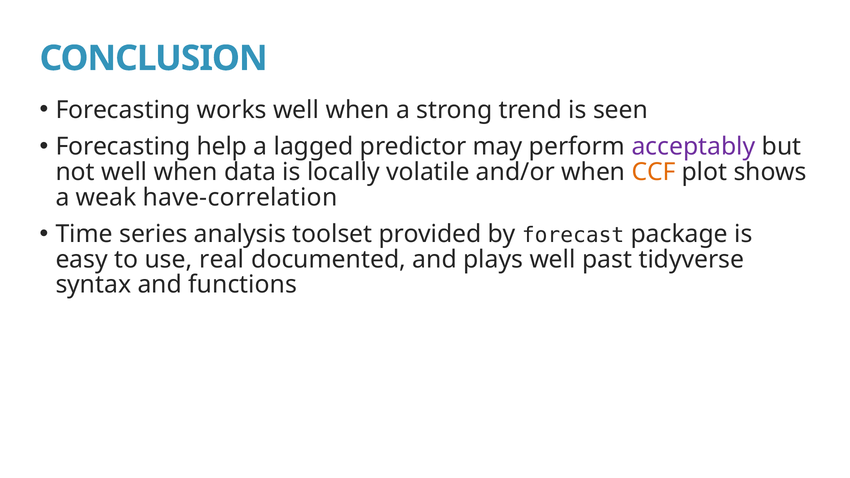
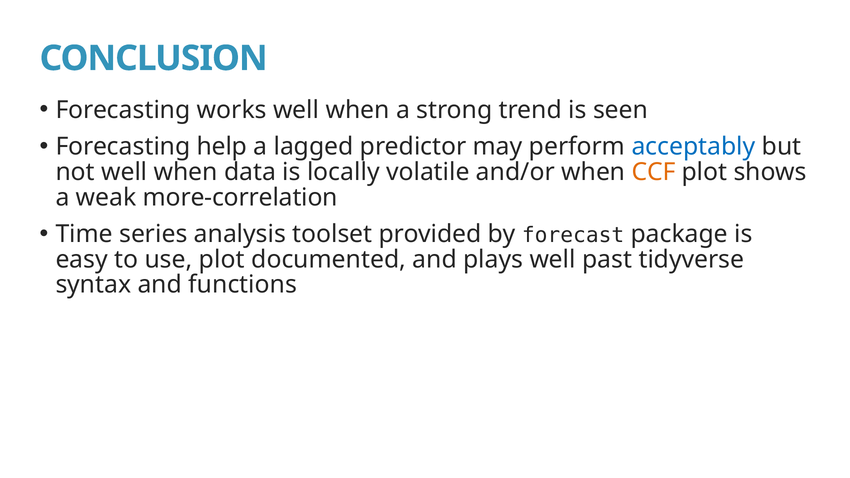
acceptably colour: purple -> blue (694, 147)
have-correlation: have-correlation -> more-correlation (240, 197)
use real: real -> plot (222, 259)
